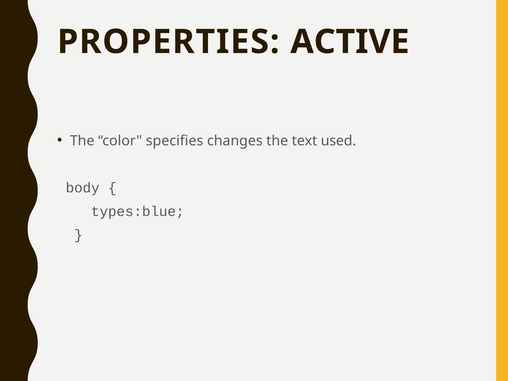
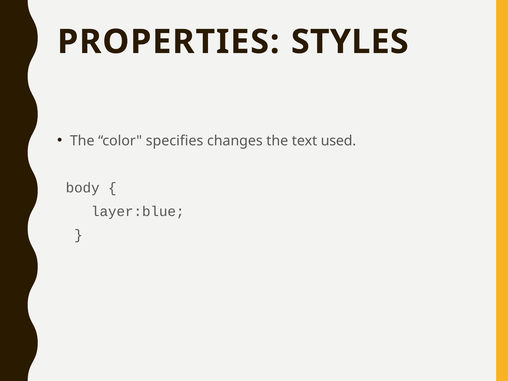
ACTIVE: ACTIVE -> STYLES (350, 42)
types:blue: types:blue -> layer:blue (138, 211)
